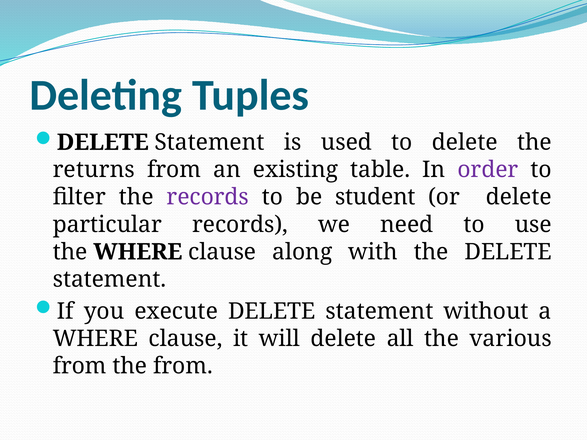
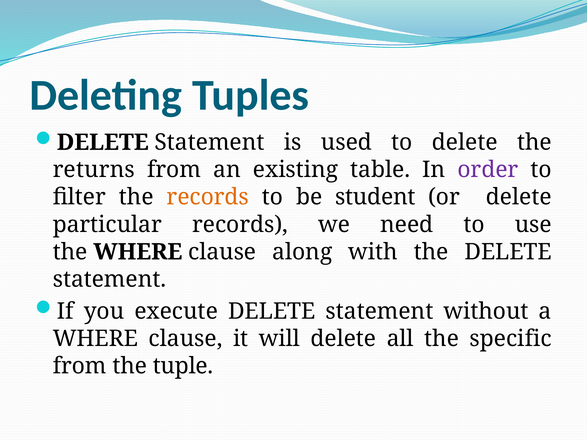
records colour: purple -> orange (208, 197)
various: various -> specific (511, 339)
the from: from -> tuple (183, 366)
